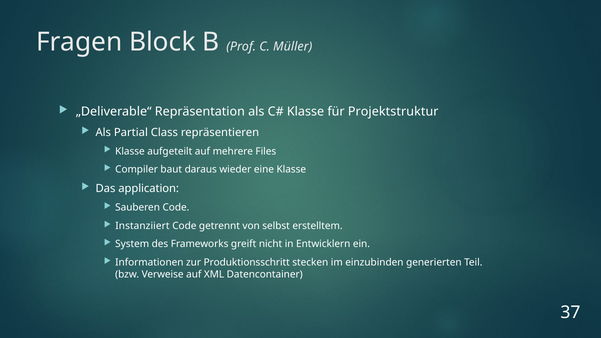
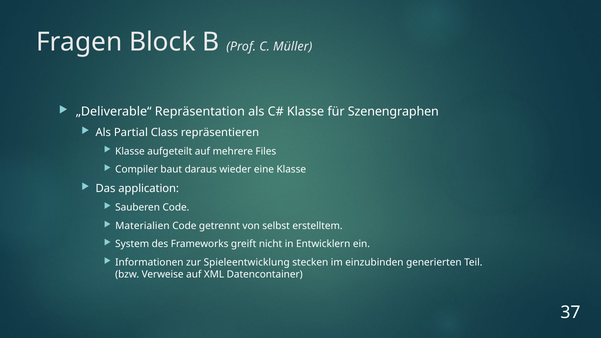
Projektstruktur: Projektstruktur -> Szenengraphen (393, 112)
Instanziiert: Instanziiert -> Materialien (142, 226)
Produktionsschritt: Produktionsschritt -> Spieleentwicklung (247, 262)
